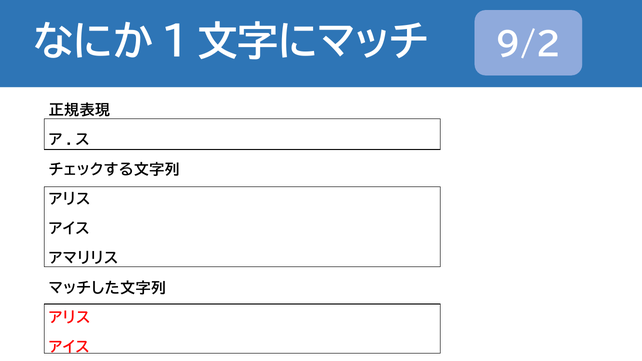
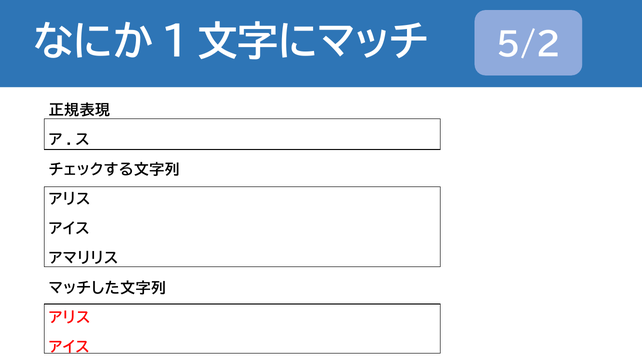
9/2: 9/2 -> 5/2 (528, 45)
